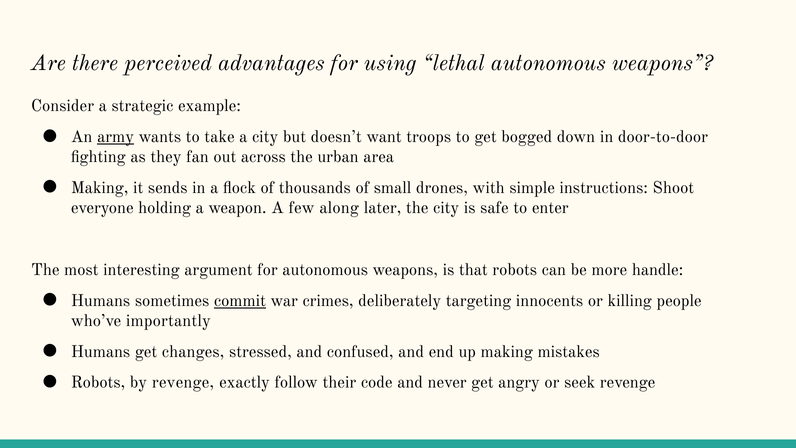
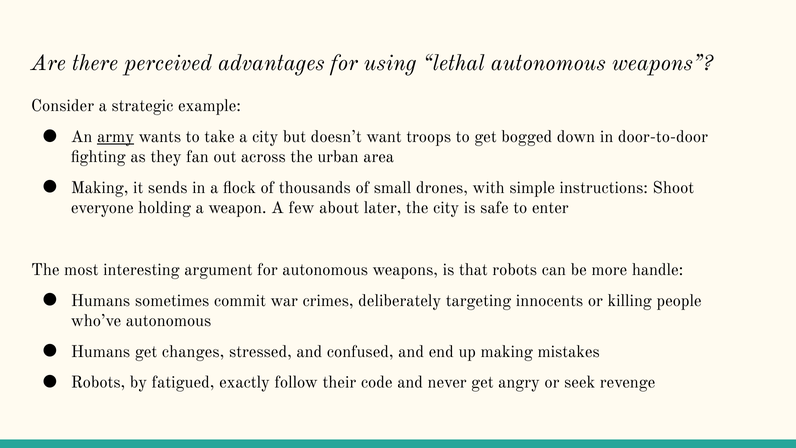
along: along -> about (339, 208)
commit underline: present -> none (240, 300)
who’ve importantly: importantly -> autonomous (169, 320)
by revenge: revenge -> fatigued (183, 382)
